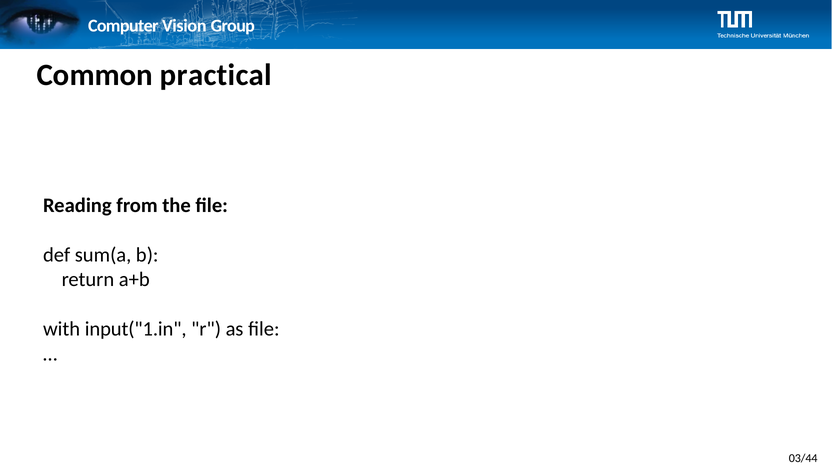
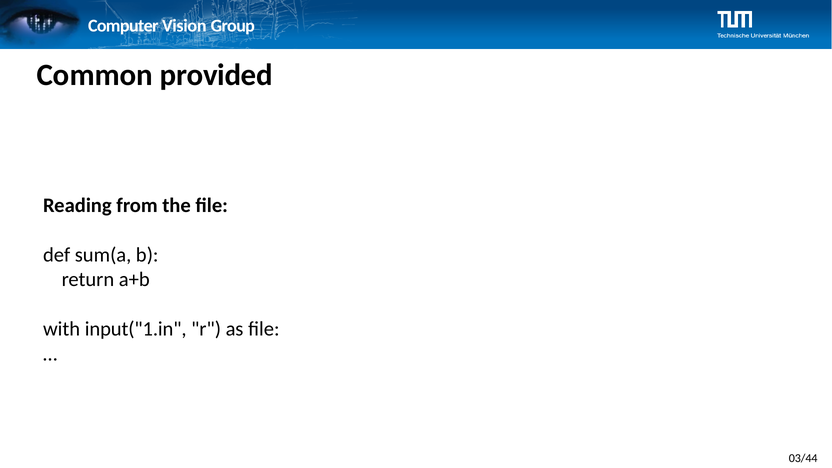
practical: practical -> provided (216, 75)
